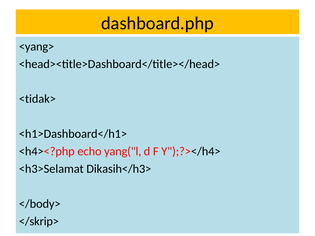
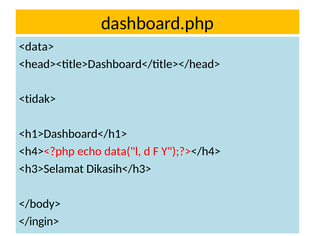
<yang>: <yang> -> <data> (36, 47)
yang("l: yang("l -> data("l (123, 152)
</skrip>: </skrip> -> </ingin> (39, 222)
